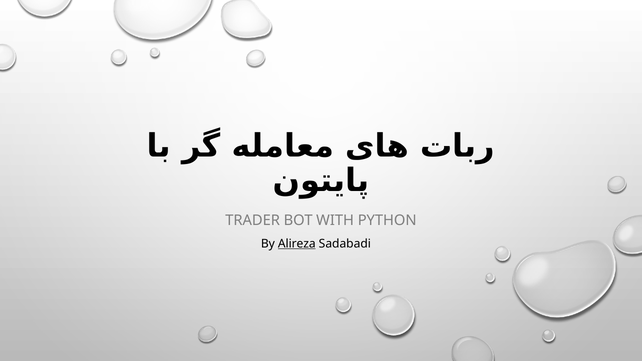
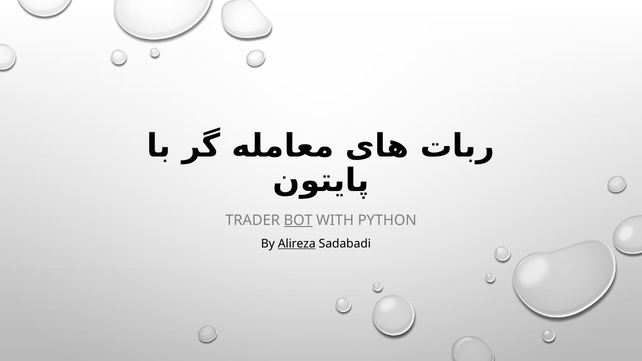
BOT underline: none -> present (298, 220)
